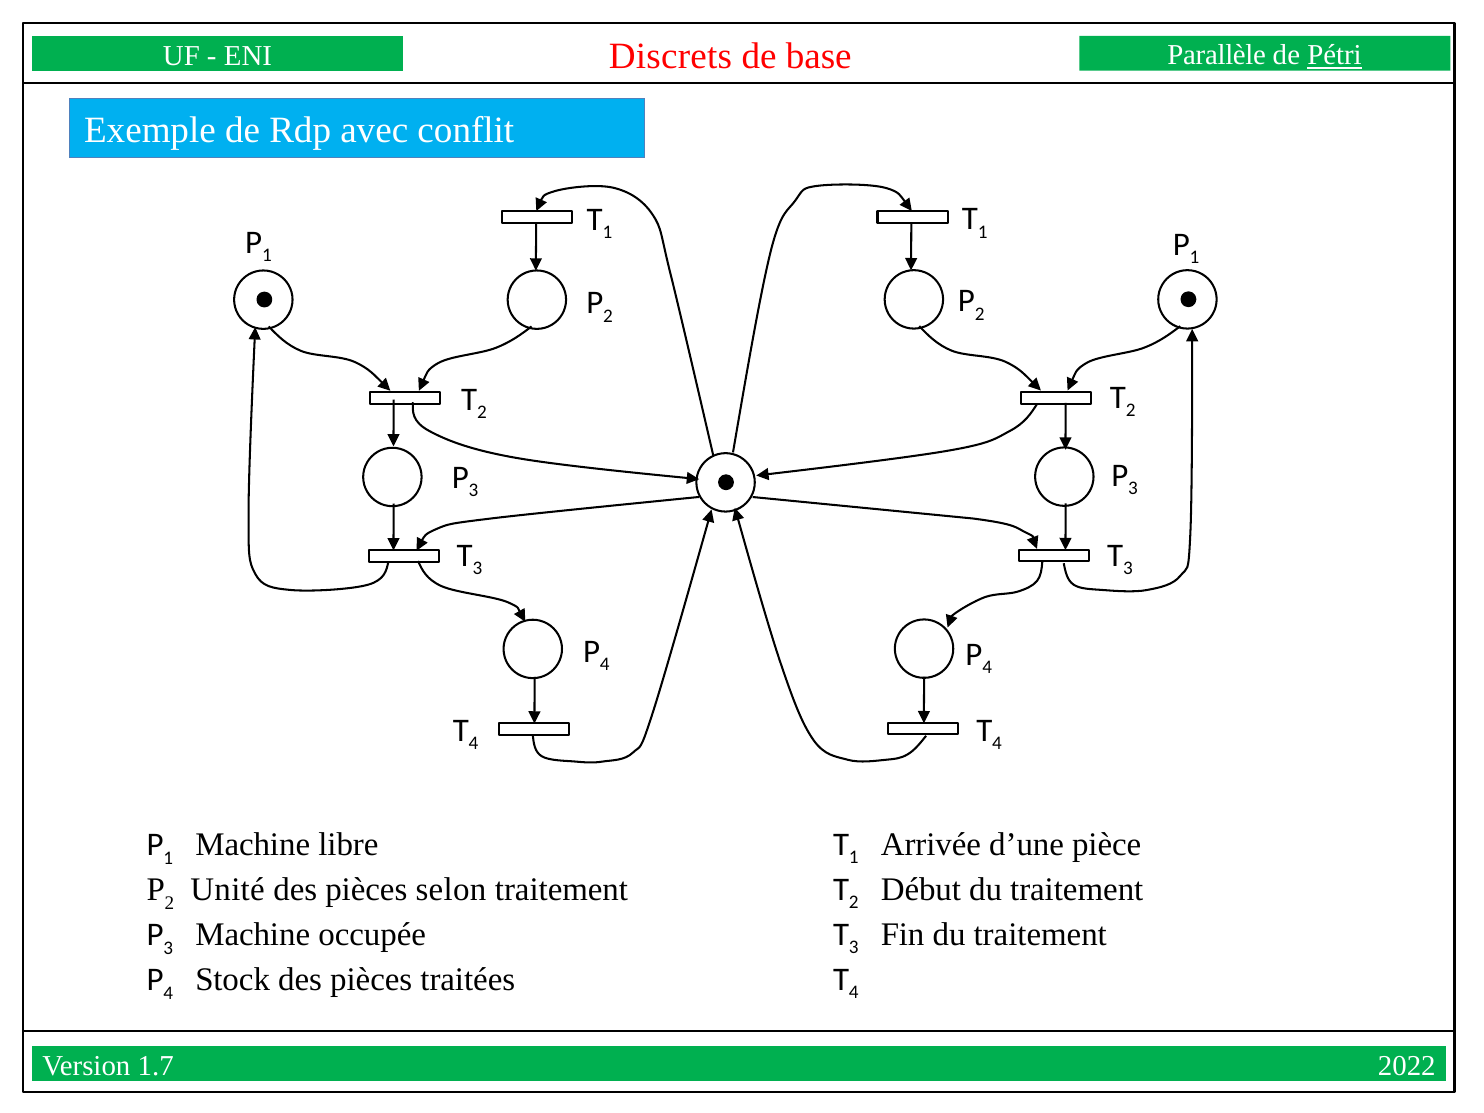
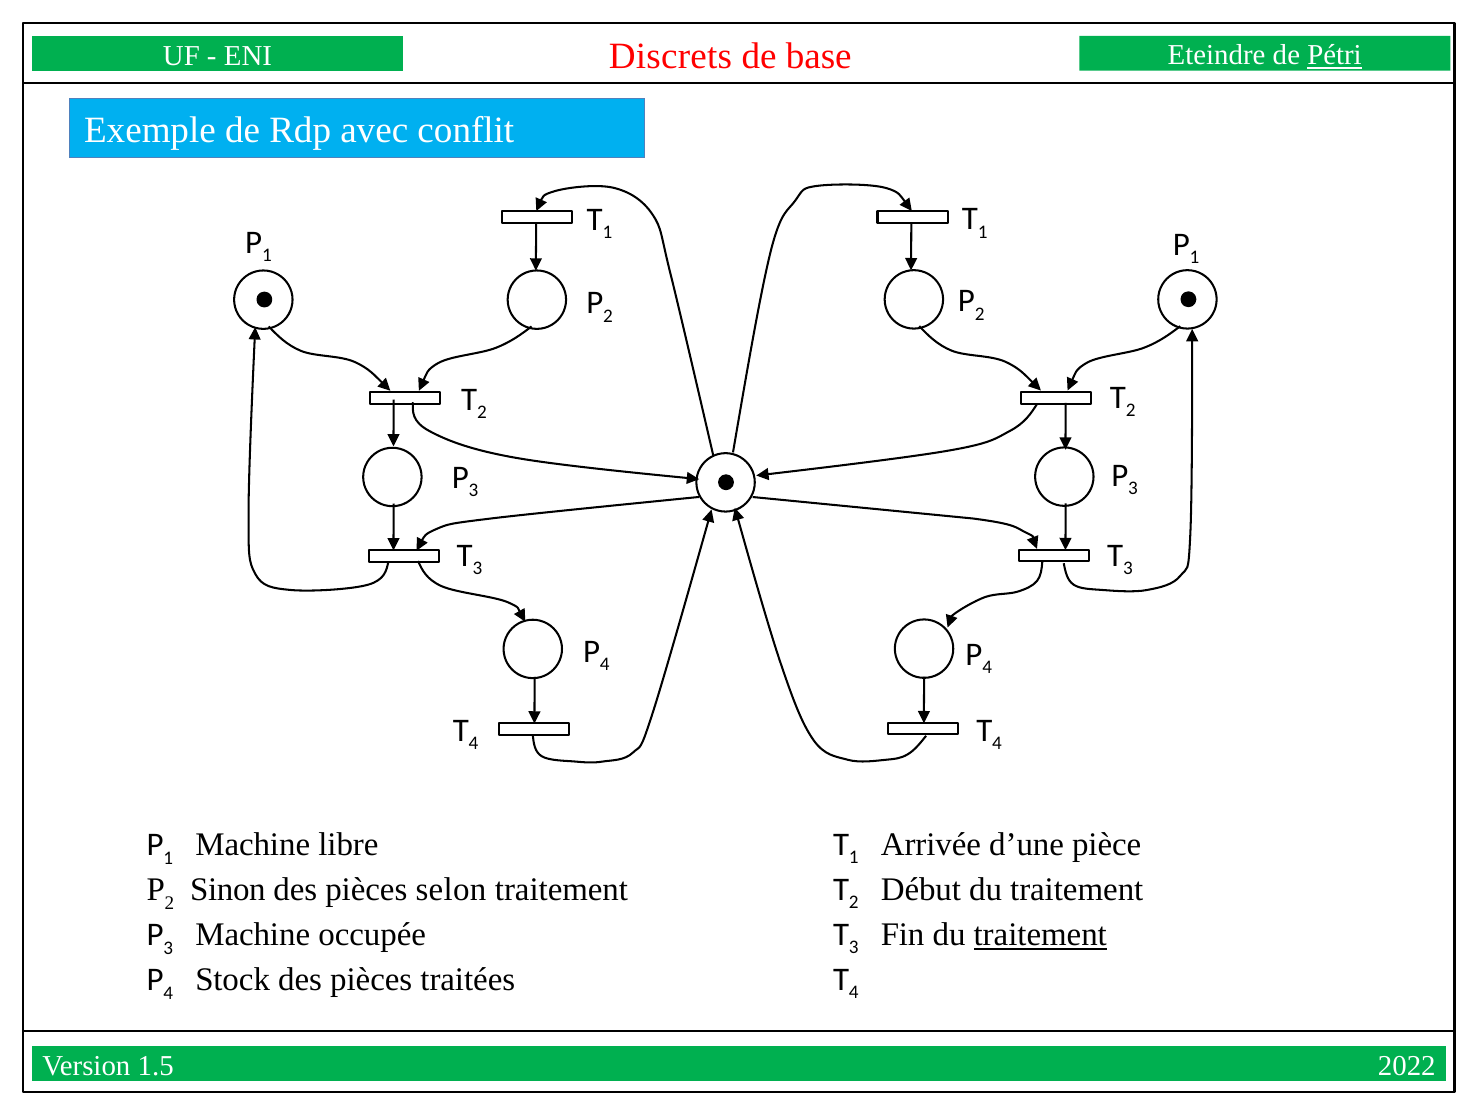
Parallèle: Parallèle -> Eteindre (1217, 55)
Unité: Unité -> Sinon (228, 890)
traitement underline: none -> present (1040, 935)
1.7: 1.7 -> 1.5 (156, 1066)
